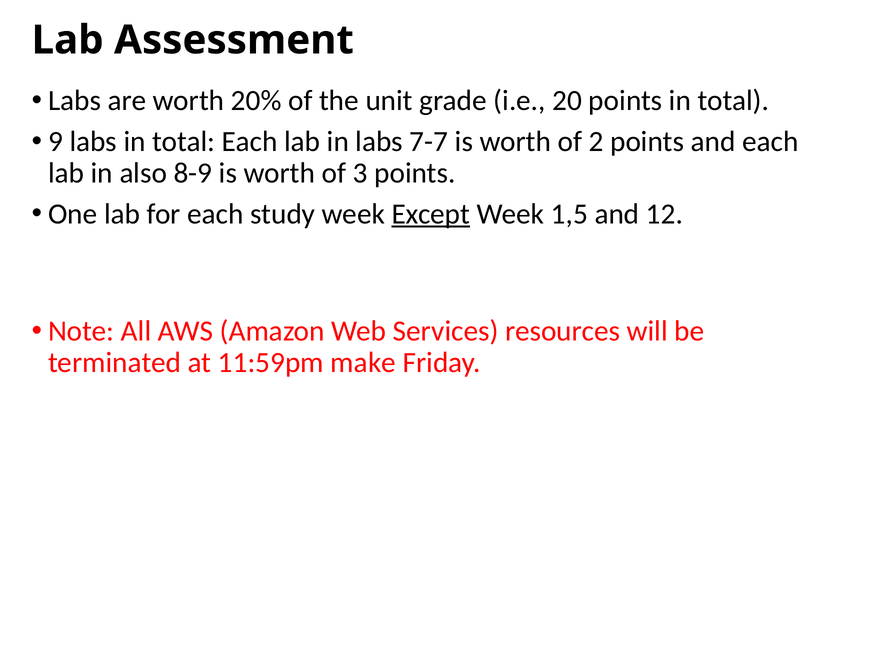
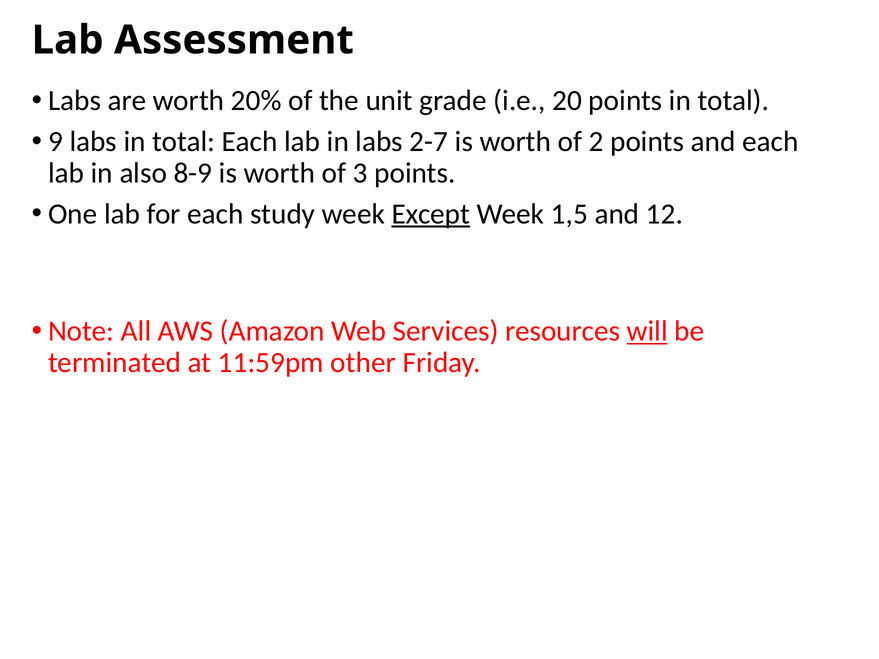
7-7: 7-7 -> 2-7 (429, 142)
will underline: none -> present (647, 331)
make: make -> other (363, 363)
